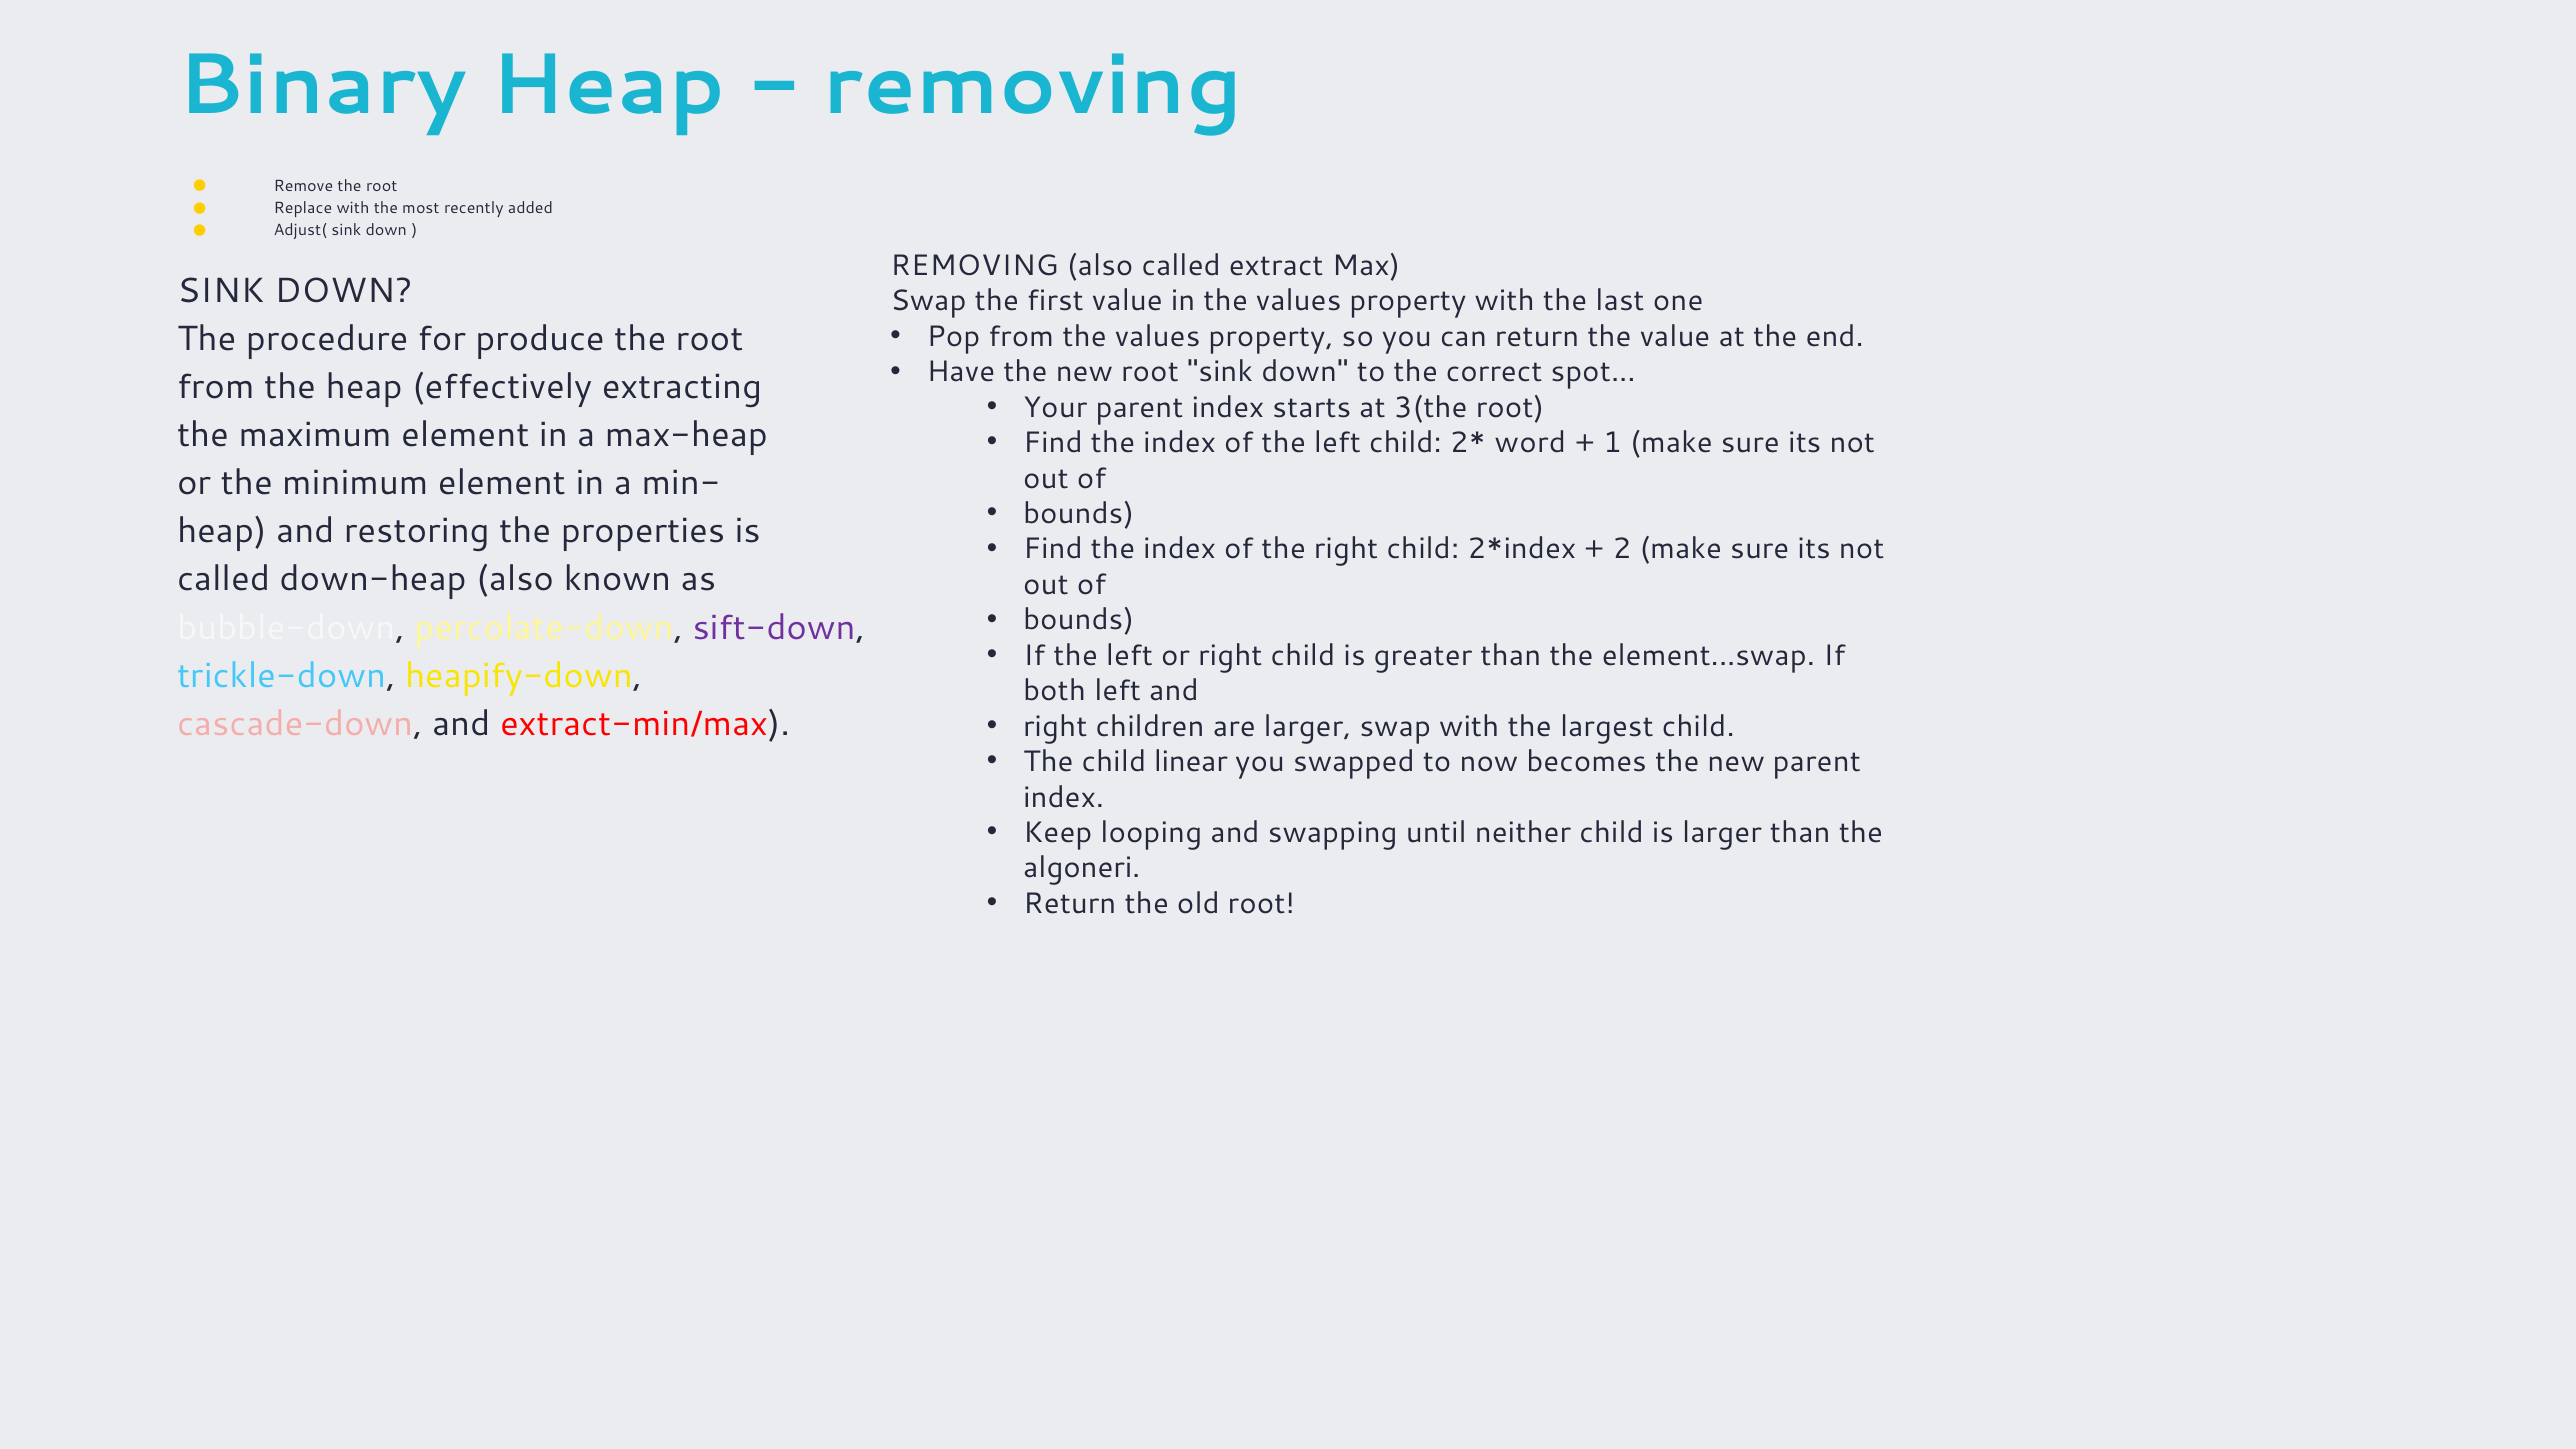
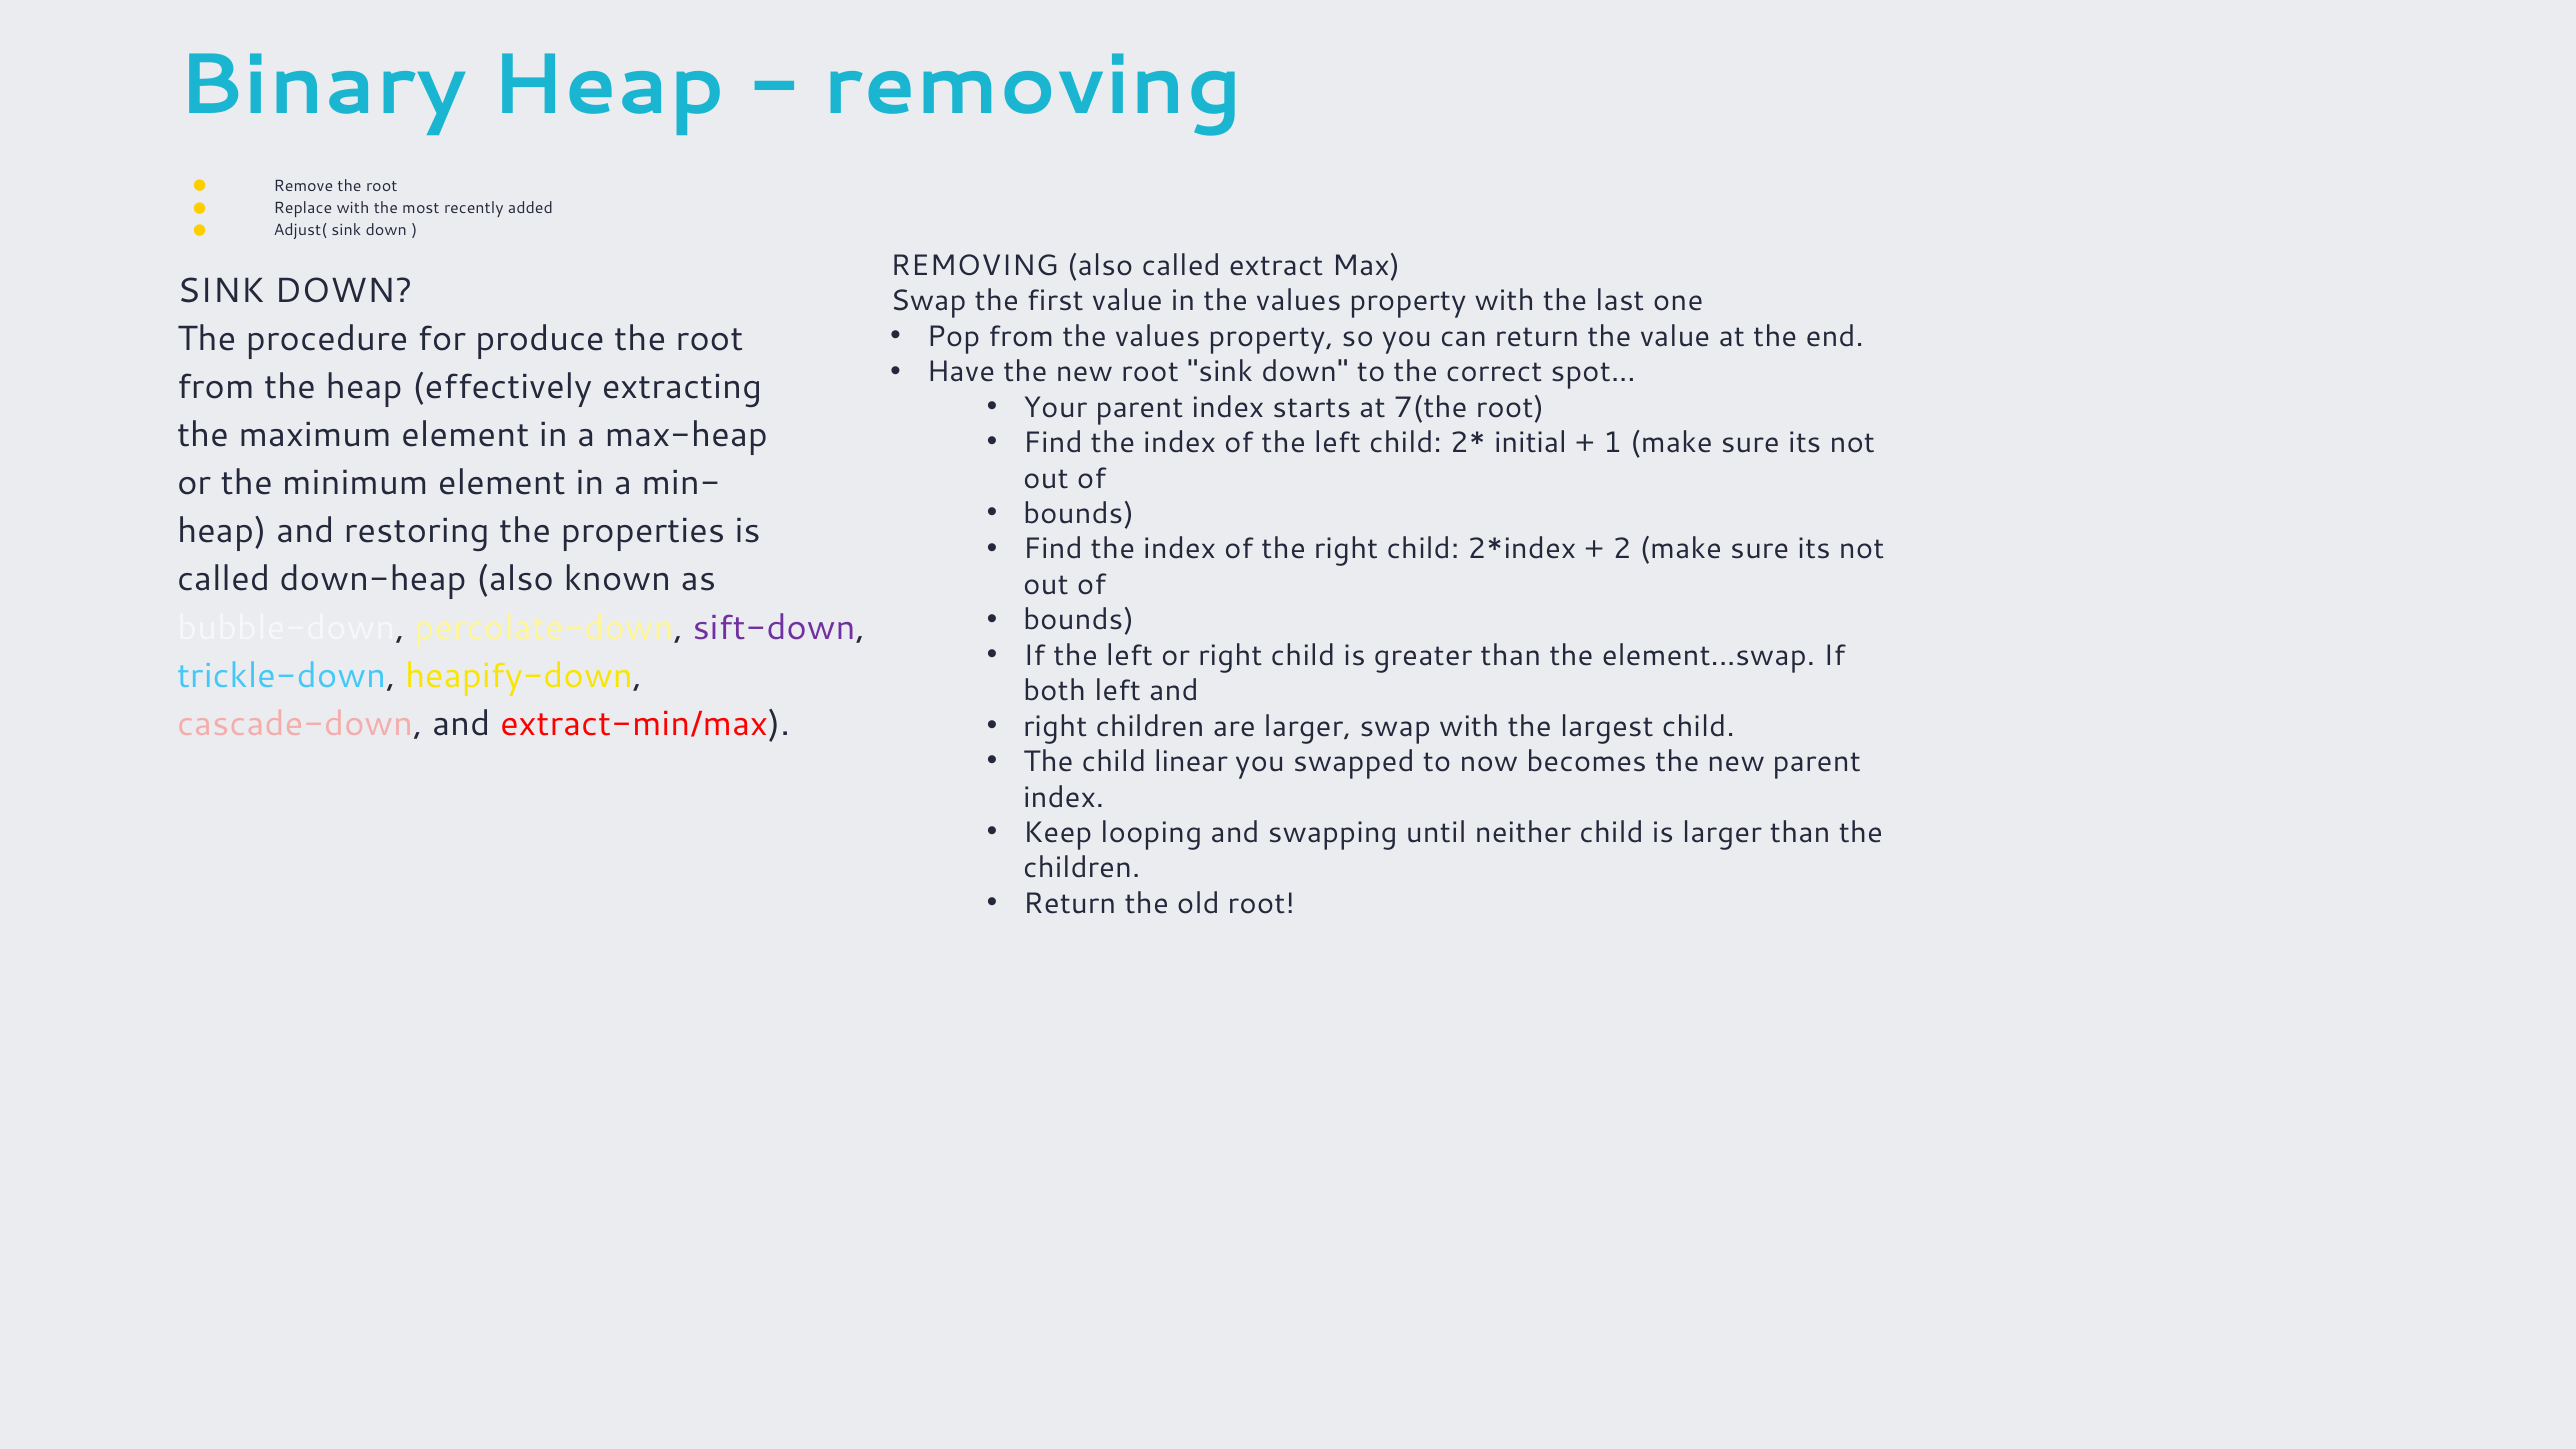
3(the: 3(the -> 7(the (1431, 407)
word: word -> initial (1531, 443)
algoneri: algoneri -> children (1082, 868)
